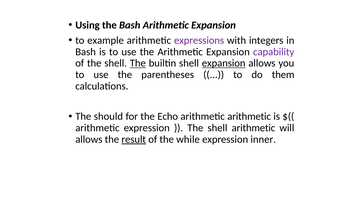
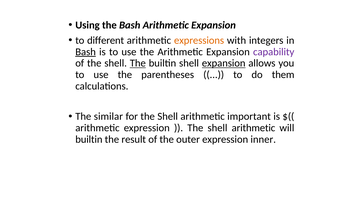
example: example -> different (106, 40)
expressions colour: purple -> orange (199, 40)
Bash underline: none -> present (86, 52)
should: should -> similar (108, 117)
for the Echo: Echo -> Shell (168, 117)
arithmetic arithmetic: arithmetic -> important (249, 117)
allows: allows -> builtin (89, 139)
result underline: present -> none (134, 139)
while: while -> outer (188, 139)
